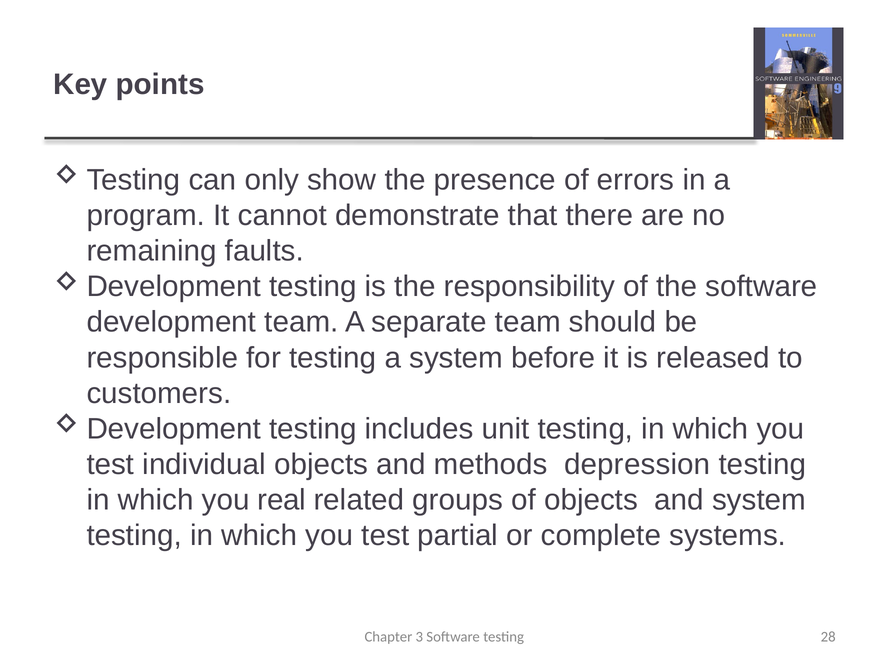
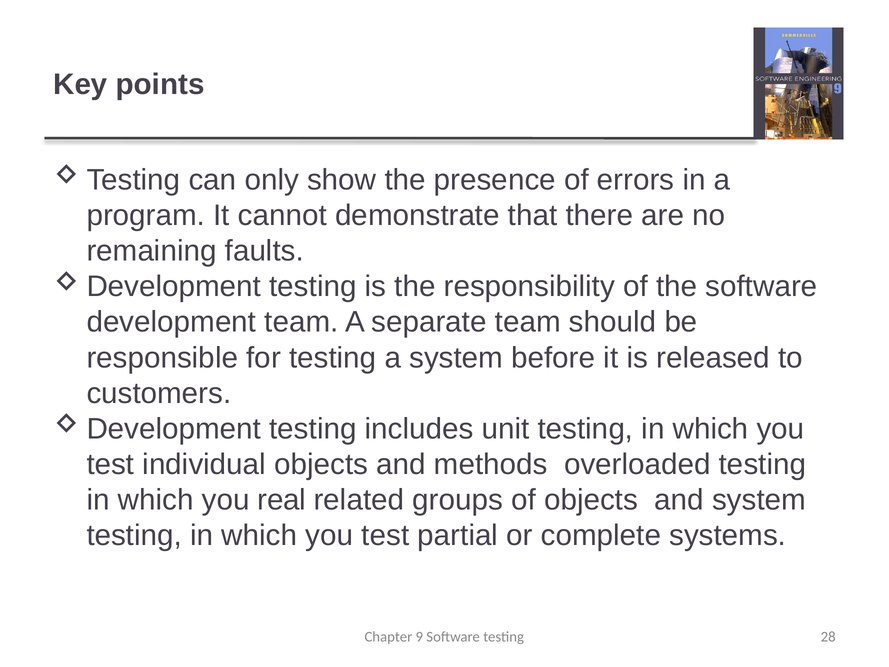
depression: depression -> overloaded (637, 464)
3: 3 -> 9 (419, 637)
